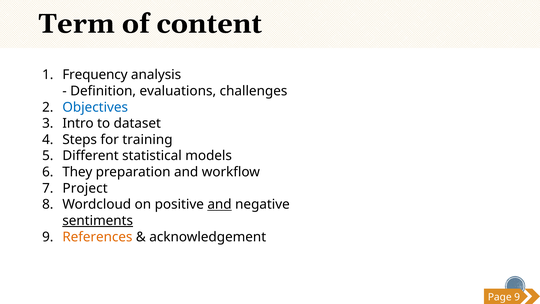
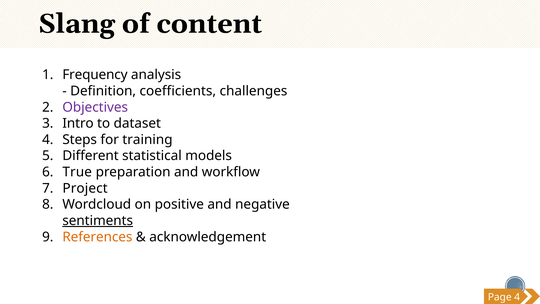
Term: Term -> Slang (77, 24)
evaluations: evaluations -> coefficients (178, 91)
Objectives colour: blue -> purple (95, 107)
They: They -> True (77, 172)
and underline: present -> none (220, 204)
Page 9: 9 -> 4 (517, 297)
